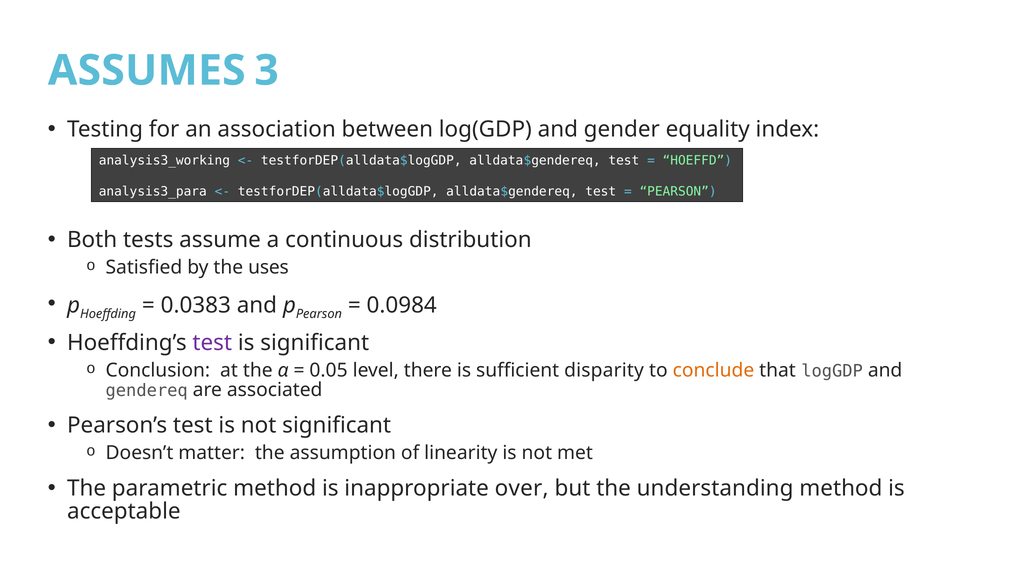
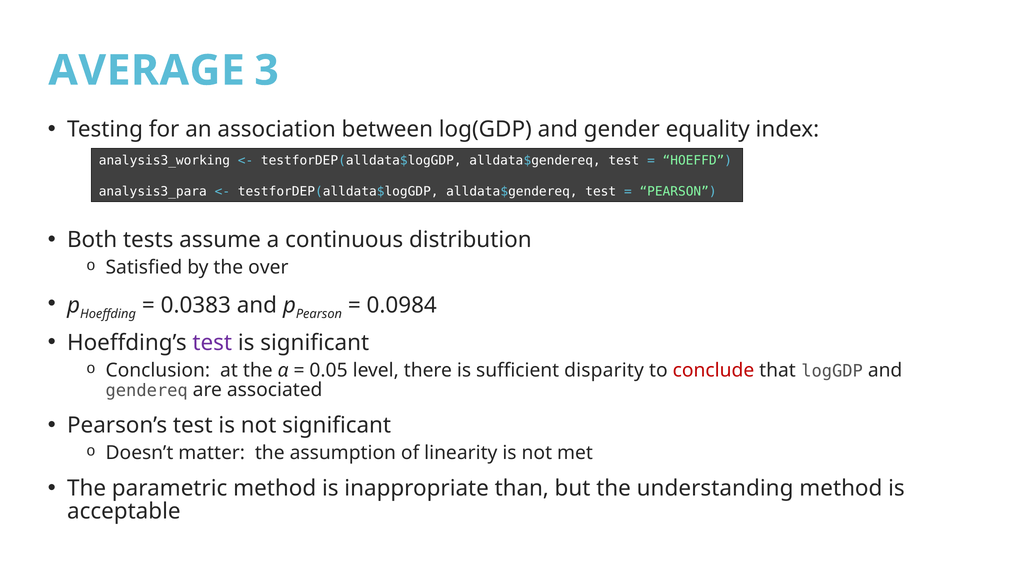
ASSUMES: ASSUMES -> AVERAGE (147, 71)
uses: uses -> over (268, 267)
conclude colour: orange -> red (713, 370)
over: over -> than (522, 488)
